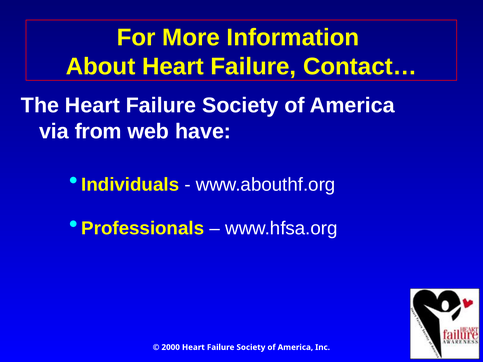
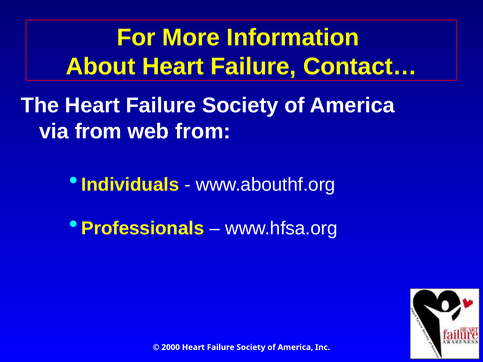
web have: have -> from (203, 131)
